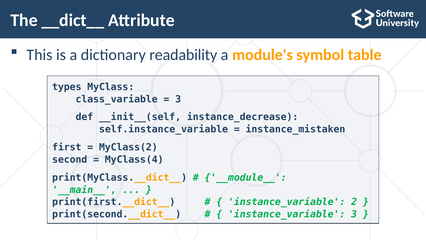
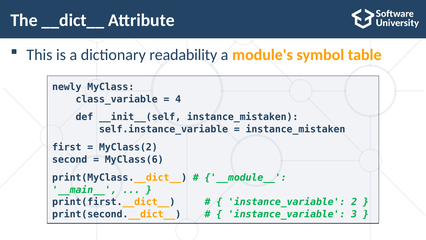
types: types -> newly (67, 87)
3: 3 -> 4 (178, 99)
__init__(self instance_decrease: instance_decrease -> instance_mistaken (243, 117)
MyClass(4: MyClass(4 -> MyClass(6 (134, 159)
